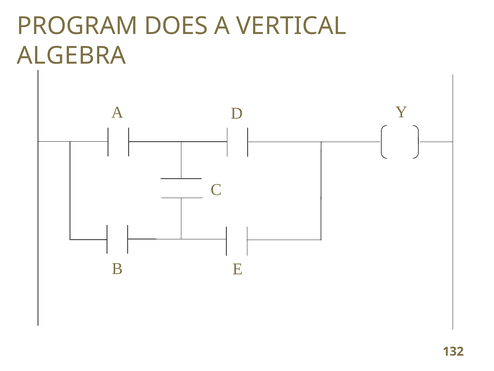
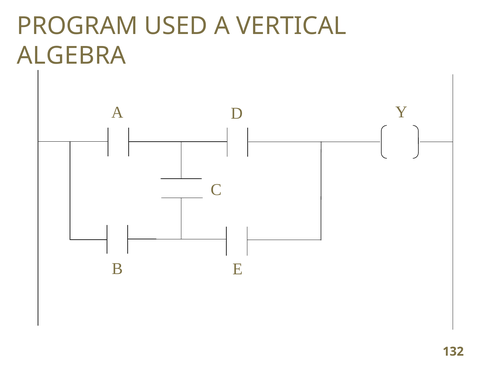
DOES: DOES -> USED (176, 26)
